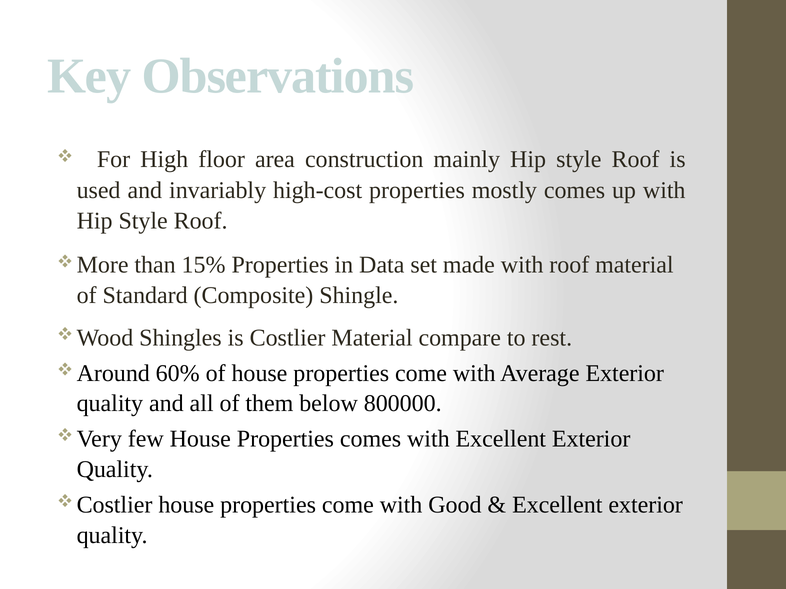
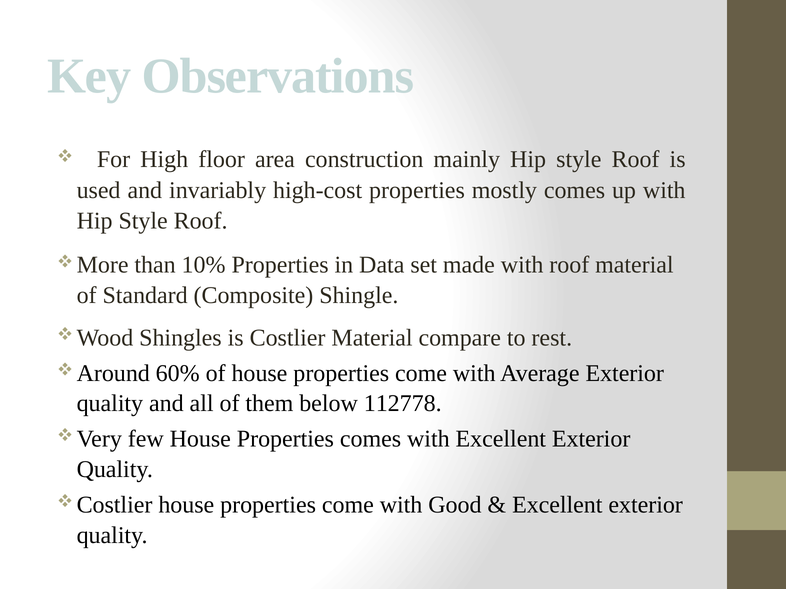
15%: 15% -> 10% (204, 265)
800000: 800000 -> 112778 (403, 404)
